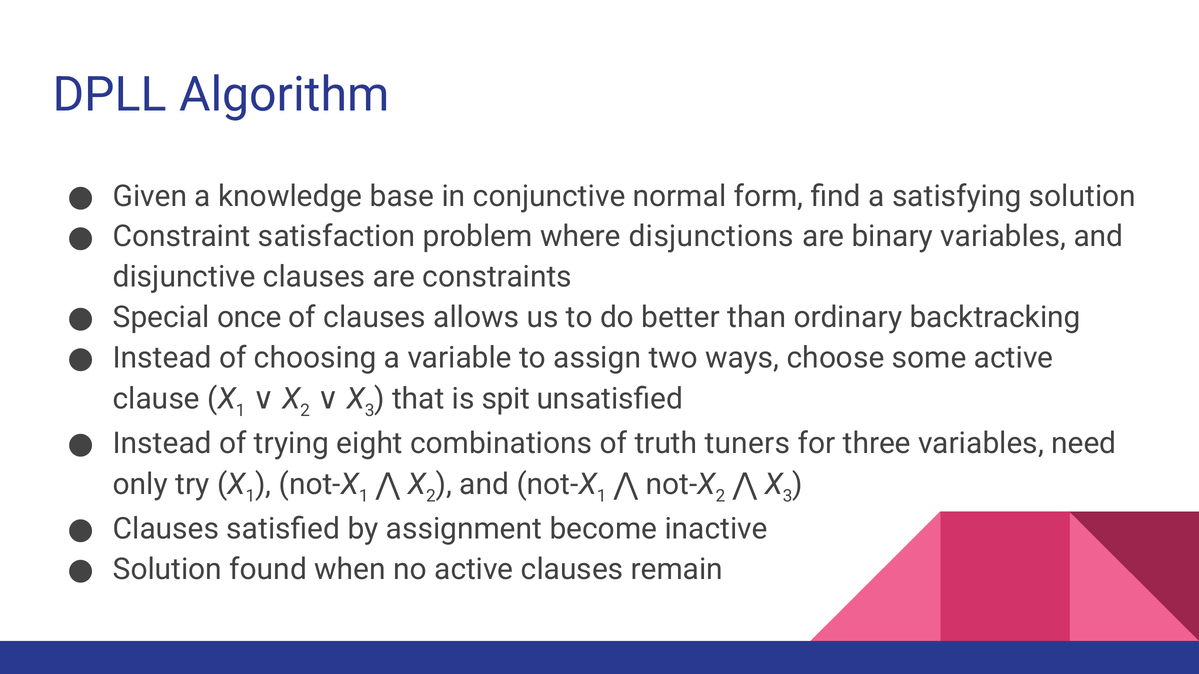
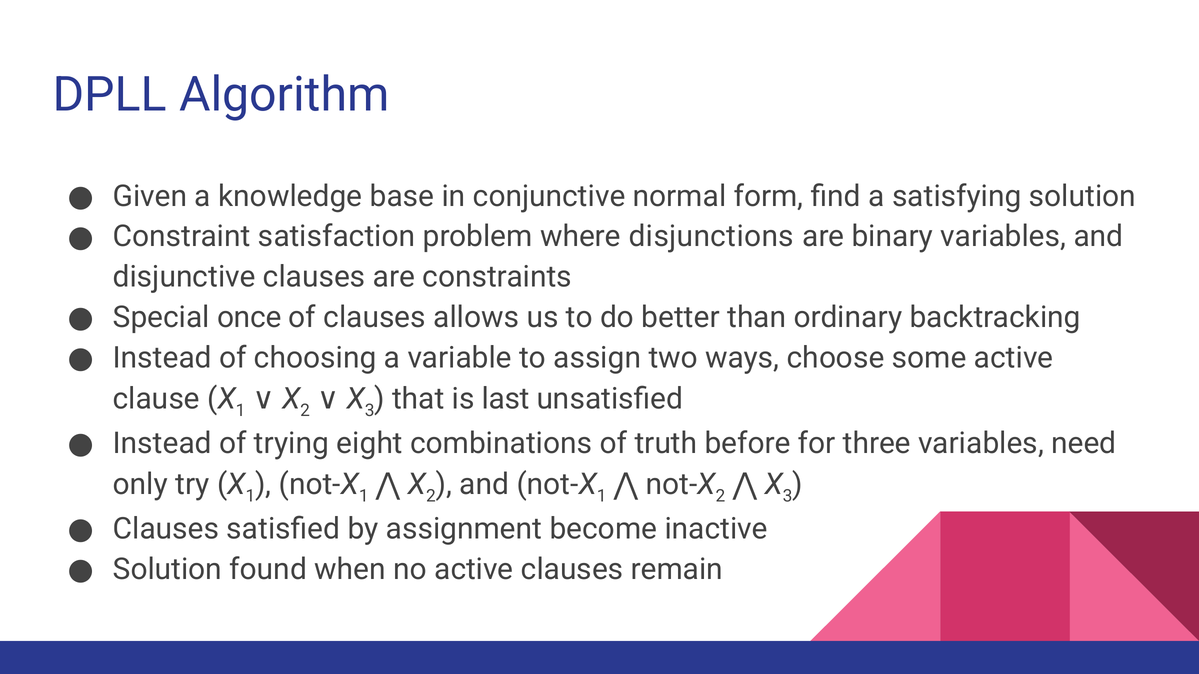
spit: spit -> last (506, 399)
tuners: tuners -> before (748, 444)
